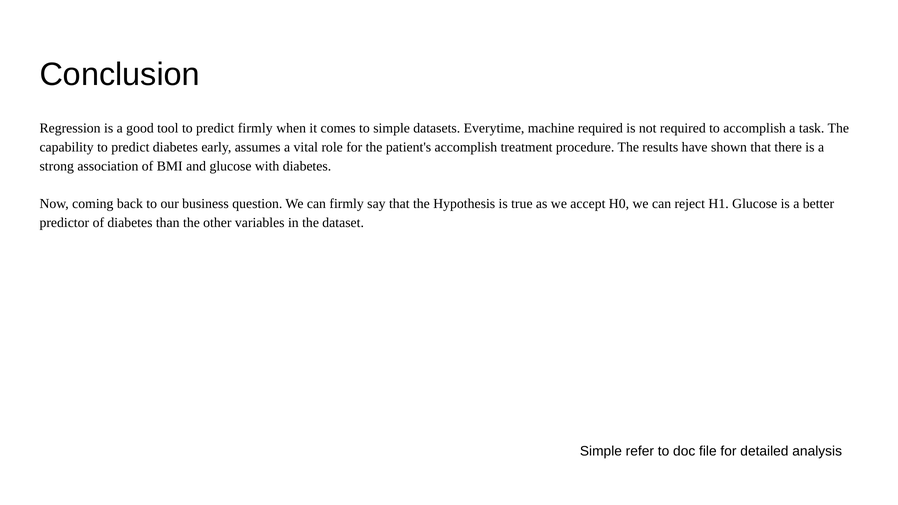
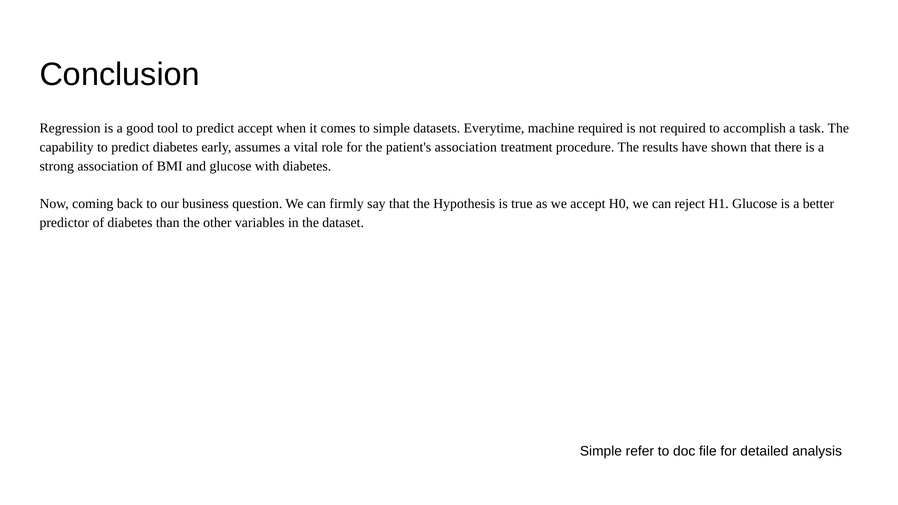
predict firmly: firmly -> accept (255, 128)
patient's accomplish: accomplish -> association (466, 147)
